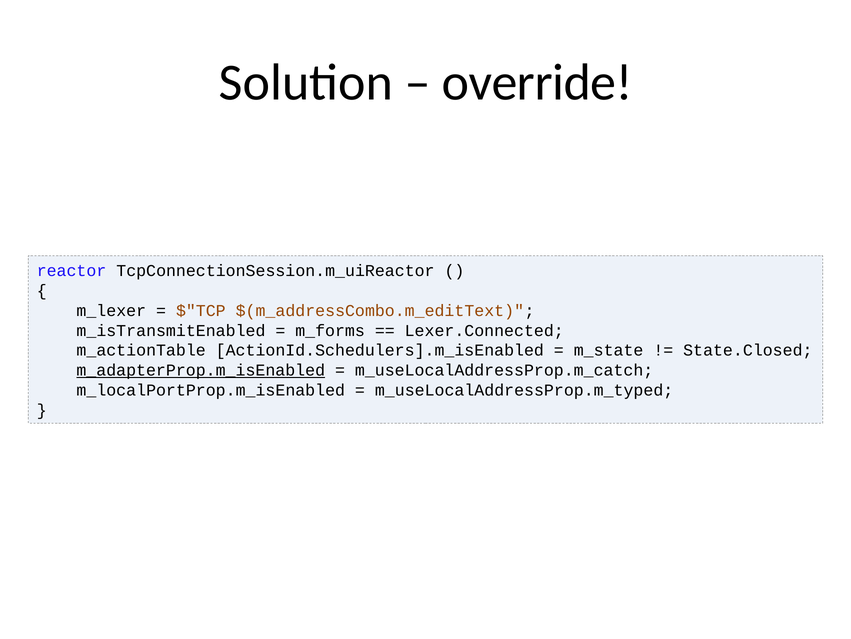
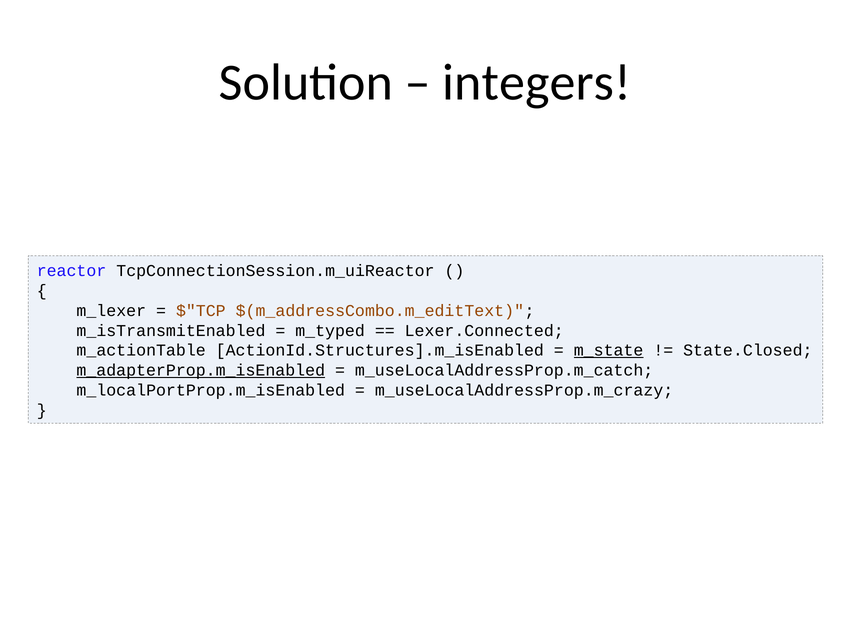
override: override -> integers (537, 82)
m_forms: m_forms -> m_typed (330, 330)
ActionId.Schedulers].m_isEnabled: ActionId.Schedulers].m_isEnabled -> ActionId.Structures].m_isEnabled (380, 350)
m_state underline: none -> present (609, 350)
m_useLocalAddressProp.m_typed: m_useLocalAddressProp.m_typed -> m_useLocalAddressProp.m_crazy (524, 390)
